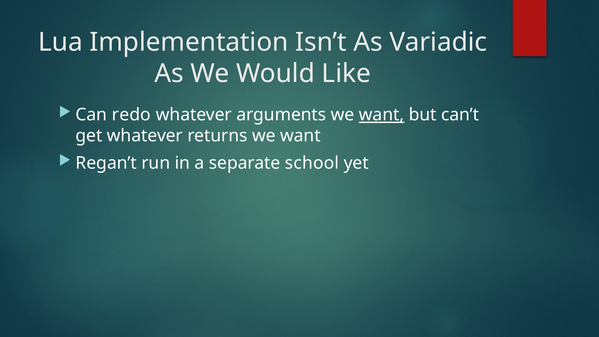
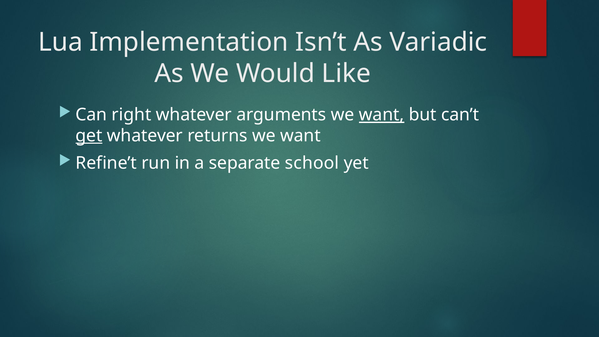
redo: redo -> right (131, 115)
get underline: none -> present (89, 136)
Regan’t: Regan’t -> Refine’t (106, 163)
